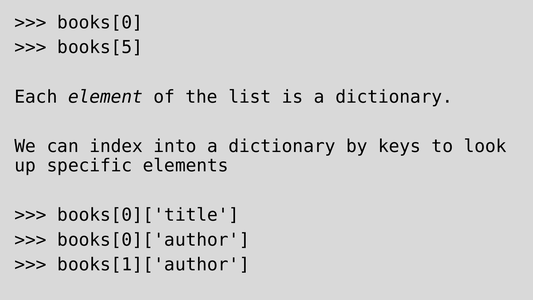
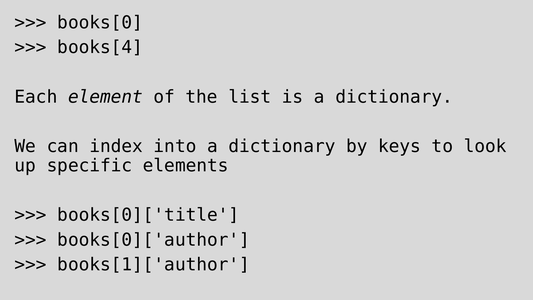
books[5: books[5 -> books[4 (100, 47)
